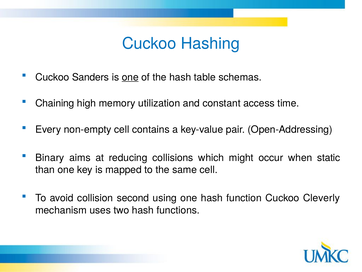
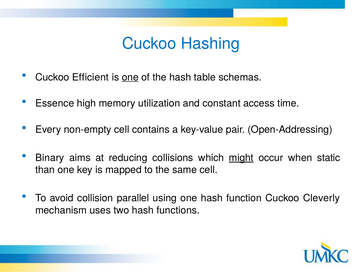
Sanders: Sanders -> Efficient (90, 77)
Chaining: Chaining -> Essence (55, 103)
might underline: none -> present (241, 157)
second: second -> parallel (133, 198)
